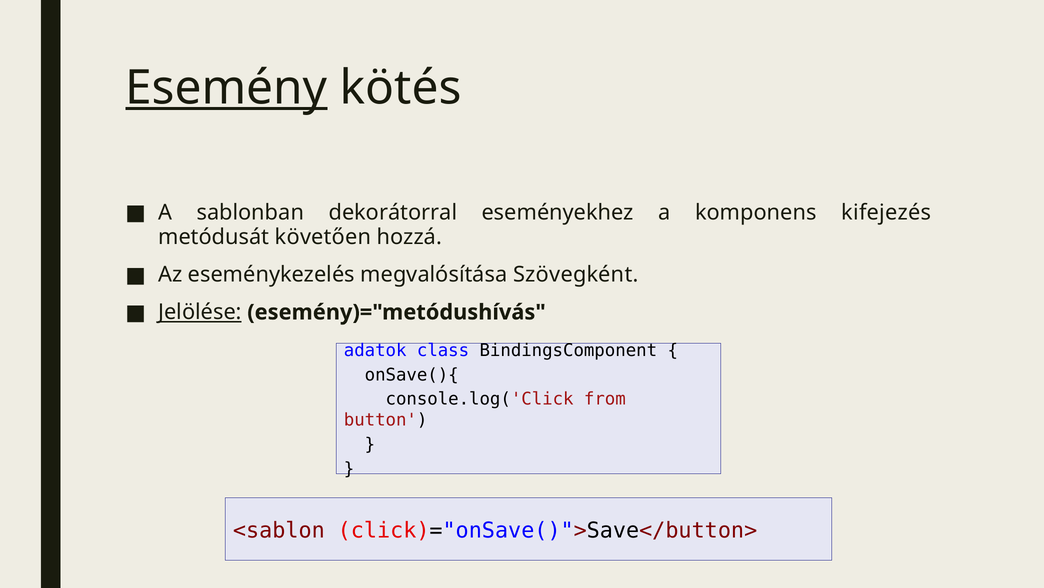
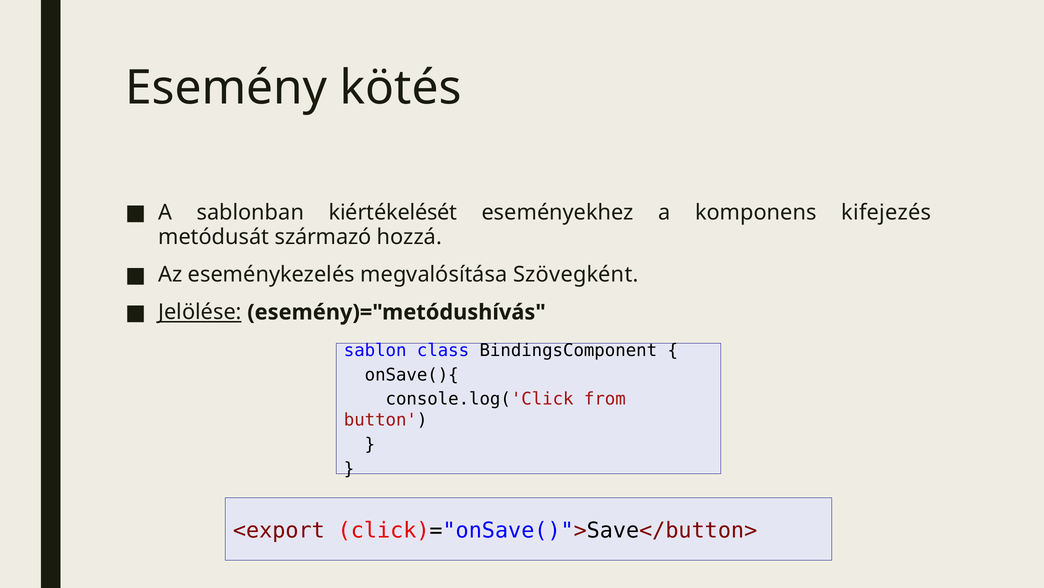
Esemény underline: present -> none (226, 88)
dekorátorral: dekorátorral -> kiértékelését (393, 212)
követően: követően -> származó (323, 237)
adatok: adatok -> sablon (375, 350)
<sablon: <sablon -> <export (279, 530)
